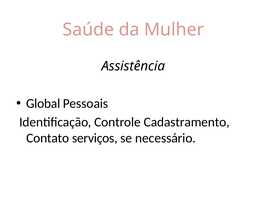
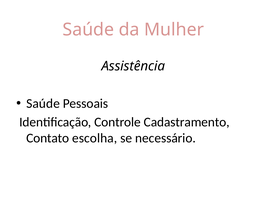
Global: Global -> Saúde (43, 103)
serviços: serviços -> escolha (95, 138)
